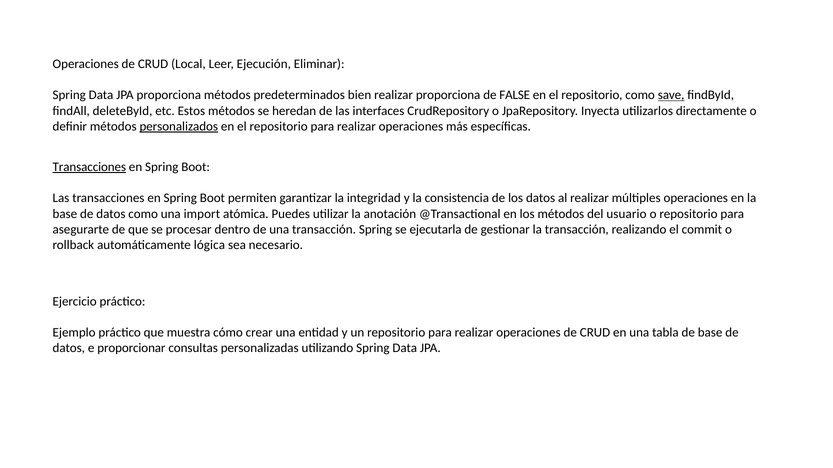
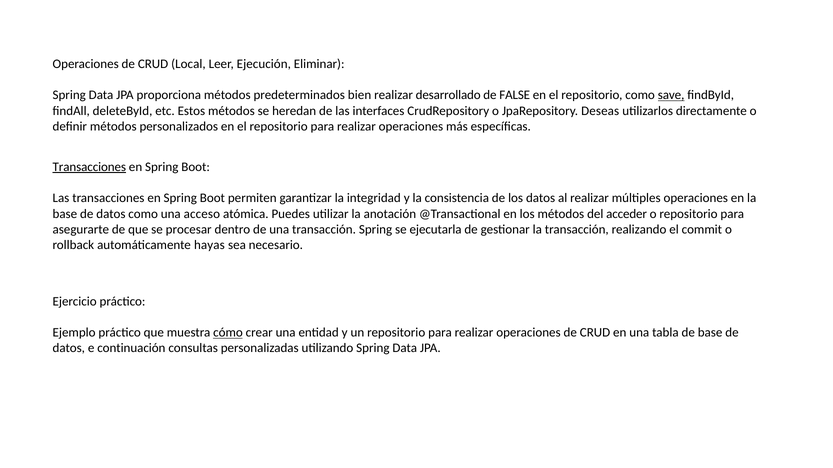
realizar proporciona: proporciona -> desarrollado (448, 95)
Inyecta: Inyecta -> Deseas (600, 111)
personalizados underline: present -> none (179, 126)
import: import -> acceso (202, 214)
usuario: usuario -> acceder (627, 214)
lógica: lógica -> hayas (209, 245)
cómo underline: none -> present (228, 333)
proporcionar: proporcionar -> continuación (131, 349)
